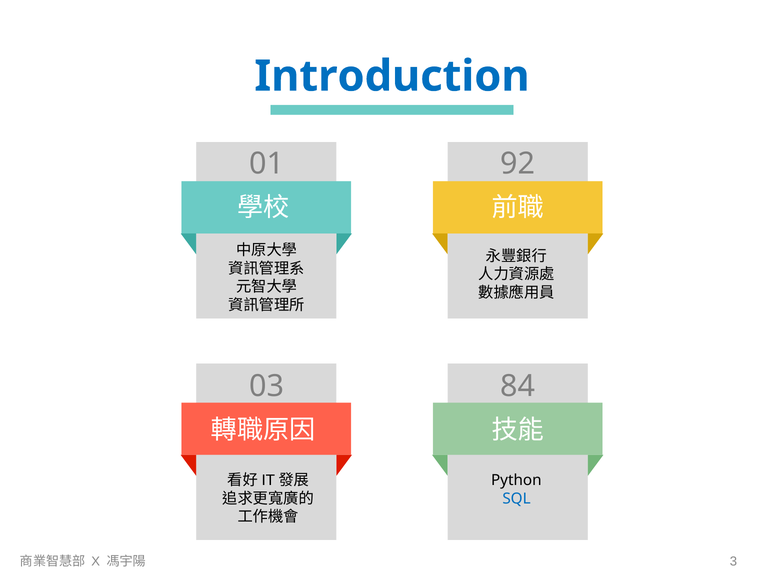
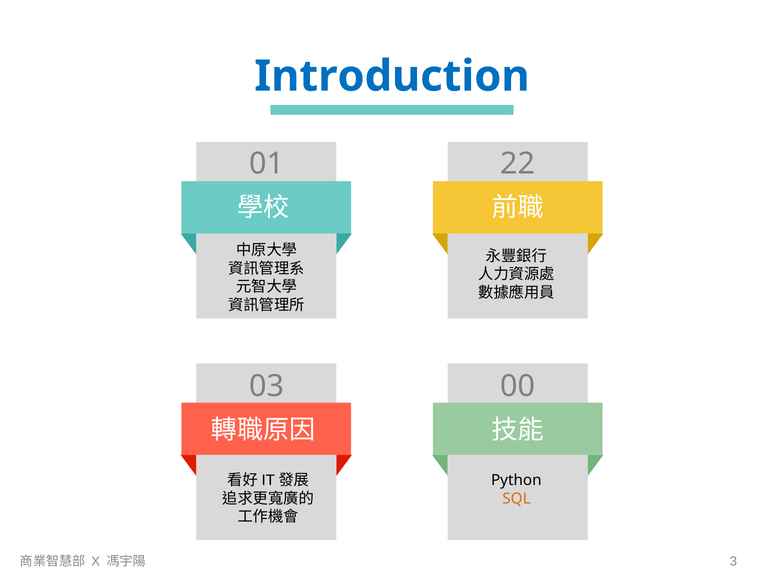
92: 92 -> 22 (518, 163)
84: 84 -> 00 (518, 386)
SQL colour: blue -> orange (517, 498)
